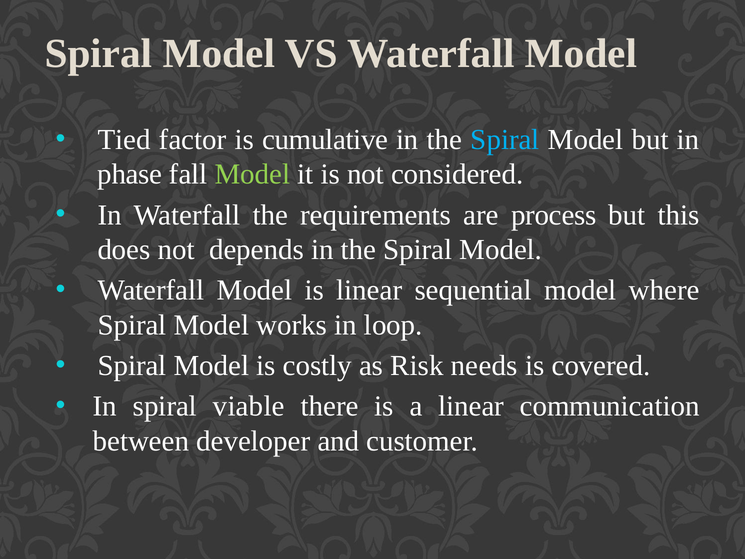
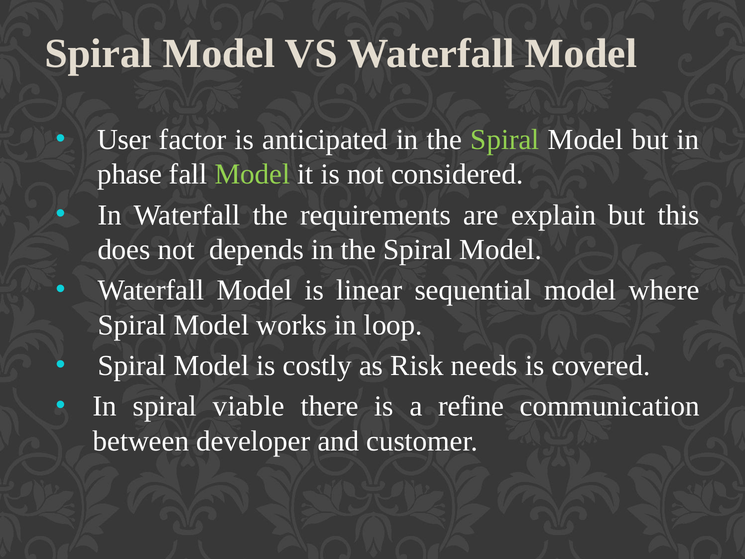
Tied: Tied -> User (124, 139)
cumulative: cumulative -> anticipated (325, 139)
Spiral colour: light blue -> light green (505, 139)
process: process -> explain (554, 215)
a linear: linear -> refine (471, 406)
